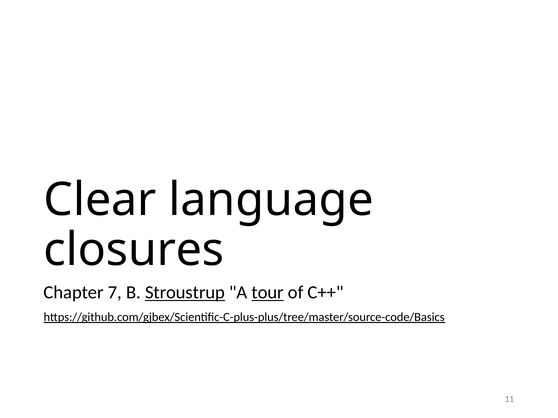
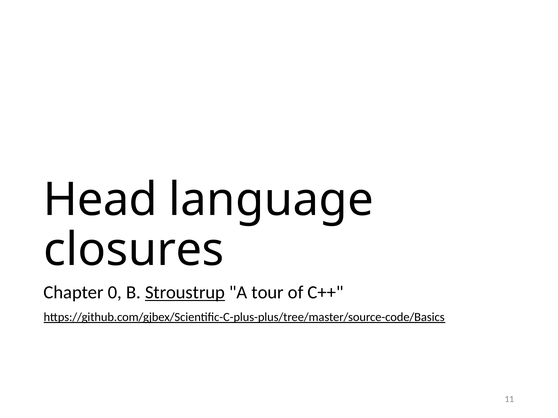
Clear: Clear -> Head (100, 200)
7: 7 -> 0 (115, 293)
tour underline: present -> none (268, 293)
